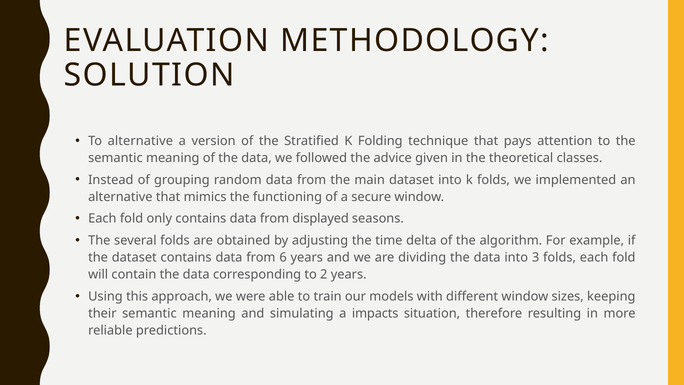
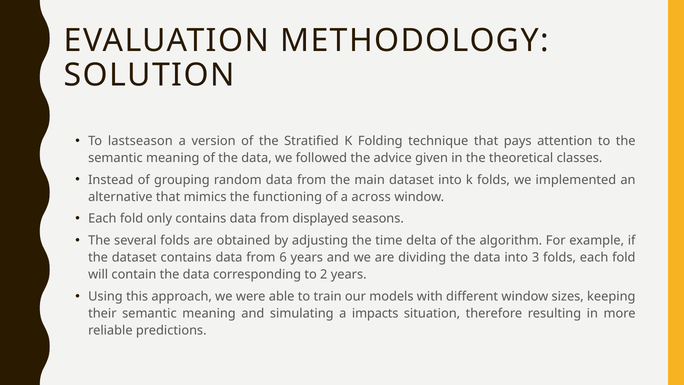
To alternative: alternative -> lastseason (140, 141)
secure: secure -> across (371, 197)
